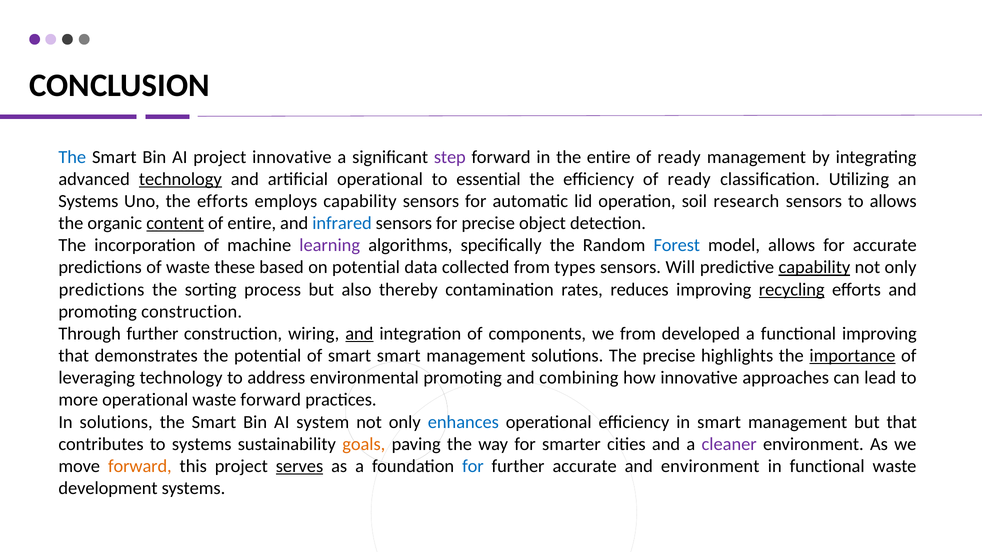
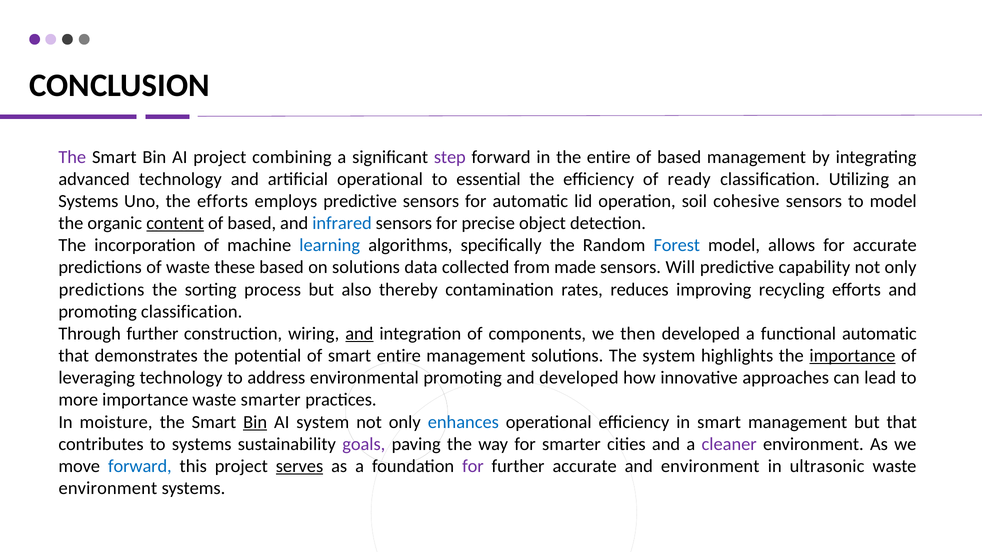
The colour: blue -> purple (72, 157)
project innovative: innovative -> combining (292, 157)
ready: ready -> based (679, 157)
technology underline: present -> none (180, 179)
employs capability: capability -> predictive (360, 201)
research: research -> cohesive (746, 201)
to allows: allows -> model (893, 201)
entire: entire -> based (252, 223)
learning colour: purple -> blue (330, 245)
on potential: potential -> solutions (366, 268)
types: types -> made (575, 268)
capability underline: present -> none (814, 268)
recycling underline: present -> none (792, 290)
promoting construction: construction -> classification (192, 312)
we from: from -> then (638, 334)
functional improving: improving -> automatic (879, 334)
smart smart: smart -> entire (399, 356)
The precise: precise -> system (669, 356)
and combining: combining -> developed (579, 378)
more operational: operational -> importance (145, 400)
waste forward: forward -> smarter (271, 400)
In solutions: solutions -> moisture (116, 422)
Bin underline: none -> present (255, 422)
goals colour: orange -> purple (364, 444)
forward colour: orange -> blue (140, 466)
for colour: blue -> purple (473, 466)
in functional: functional -> ultrasonic (827, 466)
development: development -> environment (108, 489)
